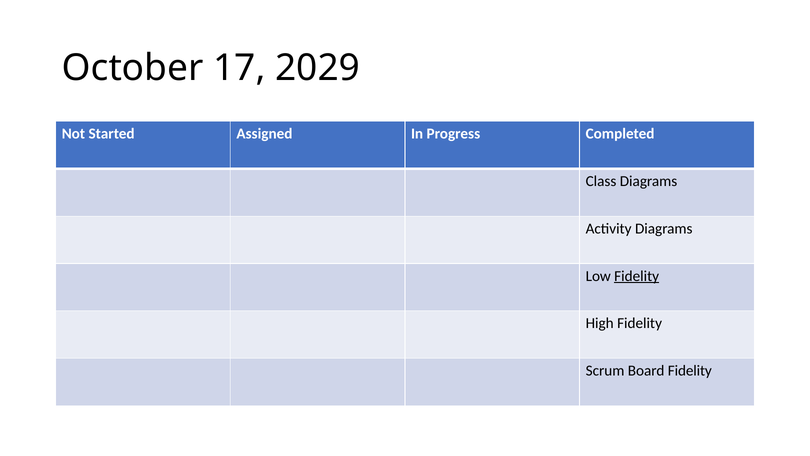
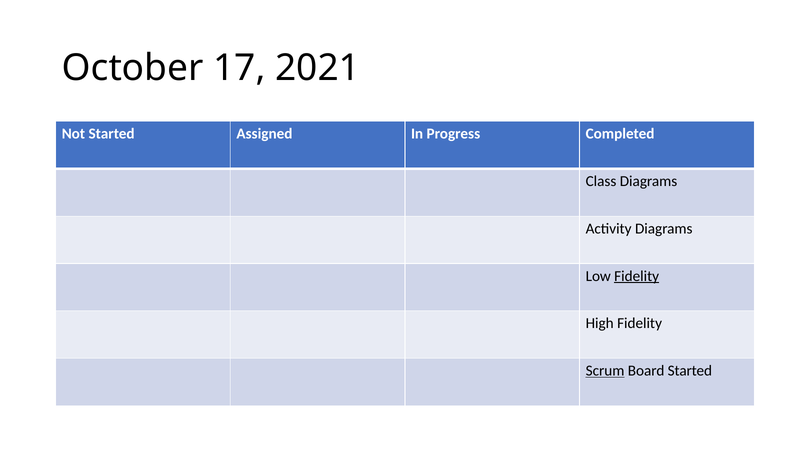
2029: 2029 -> 2021 (318, 68)
Scrum underline: none -> present (605, 370)
Board Fidelity: Fidelity -> Started (690, 370)
